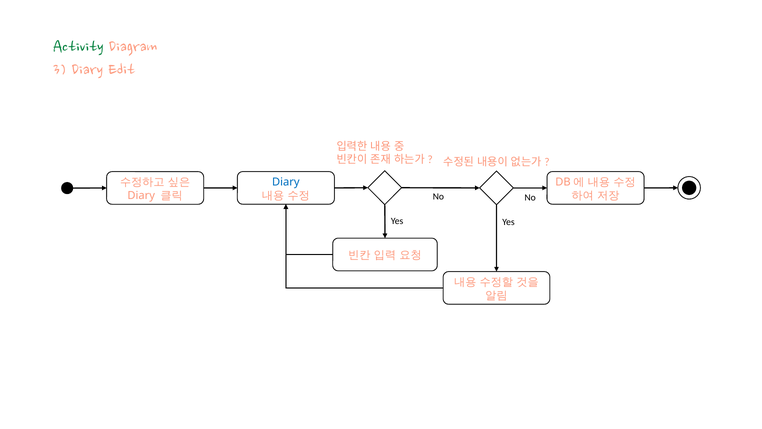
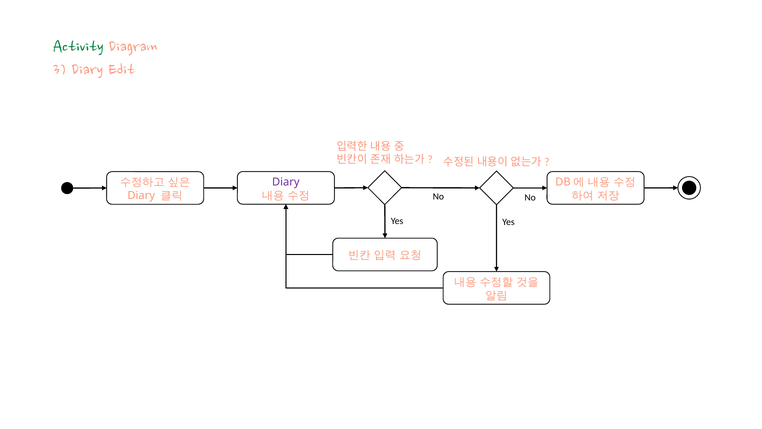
Diary colour: blue -> purple (286, 182)
